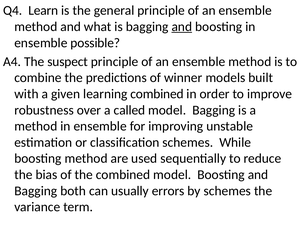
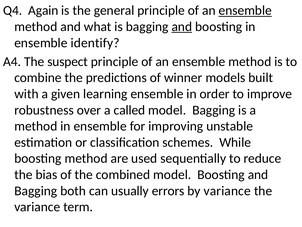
Learn: Learn -> Again (43, 11)
ensemble underline: none -> present (245, 11)
possible: possible -> identify (95, 43)
learning combined: combined -> ensemble (157, 94)
by schemes: schemes -> variance (227, 190)
